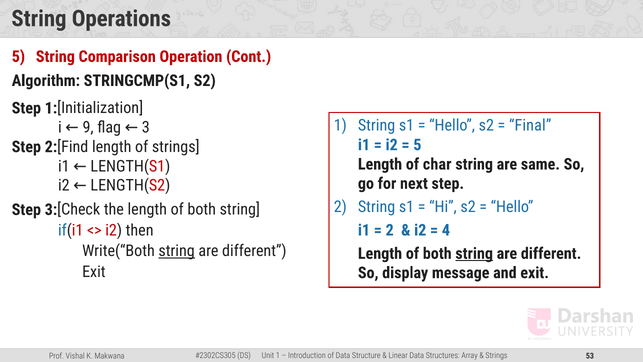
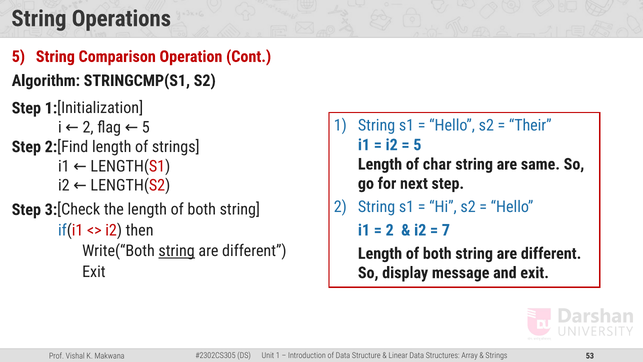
Final: Final -> Their (530, 125)
i 9: 9 -> 2 (88, 127)
flag 3: 3 -> 5 (146, 127)
4: 4 -> 7 (446, 230)
string underline: present -> none (474, 253)
